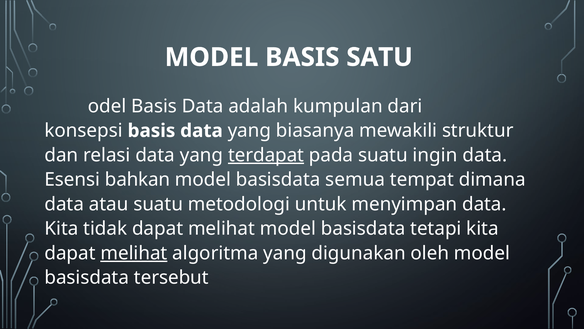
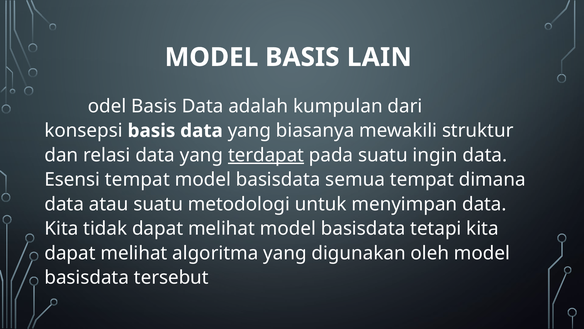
SATU: SATU -> LAIN (379, 57)
Esensi bahkan: bahkan -> tempat (137, 179)
melihat underline: present -> none (134, 253)
